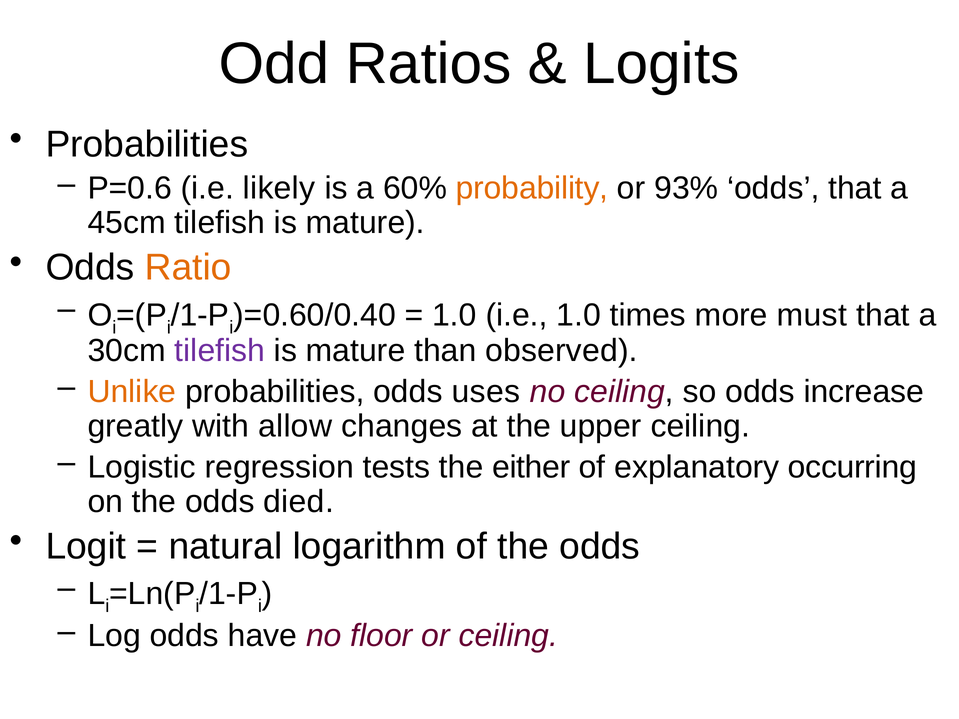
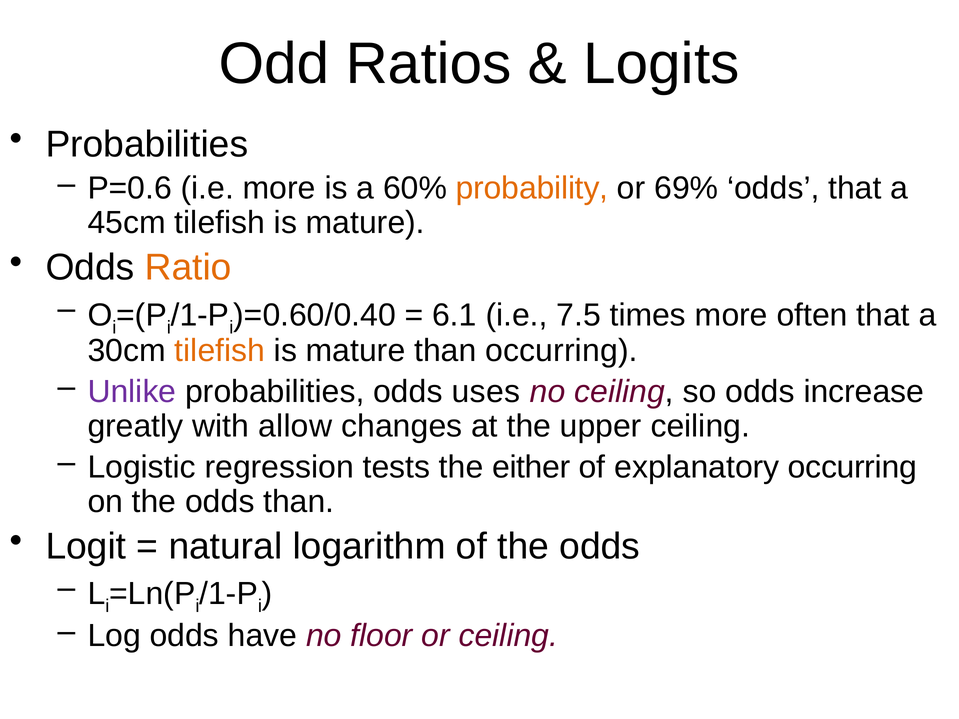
i.e likely: likely -> more (279, 188)
93%: 93% -> 69% (686, 188)
1.0: 1.0 -> 6.1 (454, 315)
i.e 1.0: 1.0 -> 7.5 (579, 315)
must: must -> often (812, 315)
tilefish colour: purple -> orange (220, 351)
than observed: observed -> occurring (561, 351)
Unlike colour: orange -> purple (132, 392)
odds died: died -> than (299, 502)
